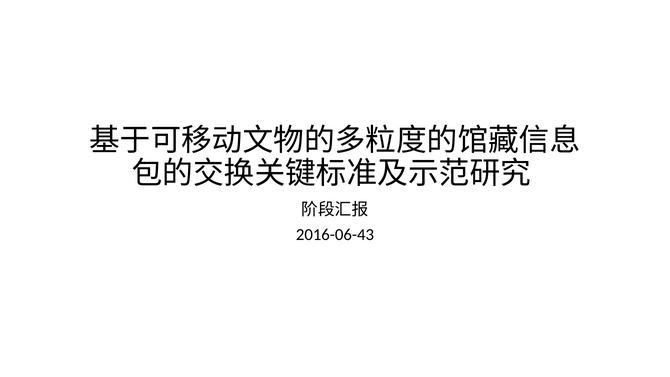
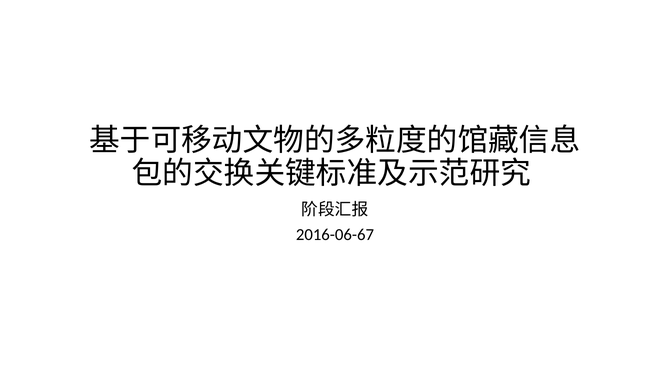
2016-06-43: 2016-06-43 -> 2016-06-67 (335, 234)
